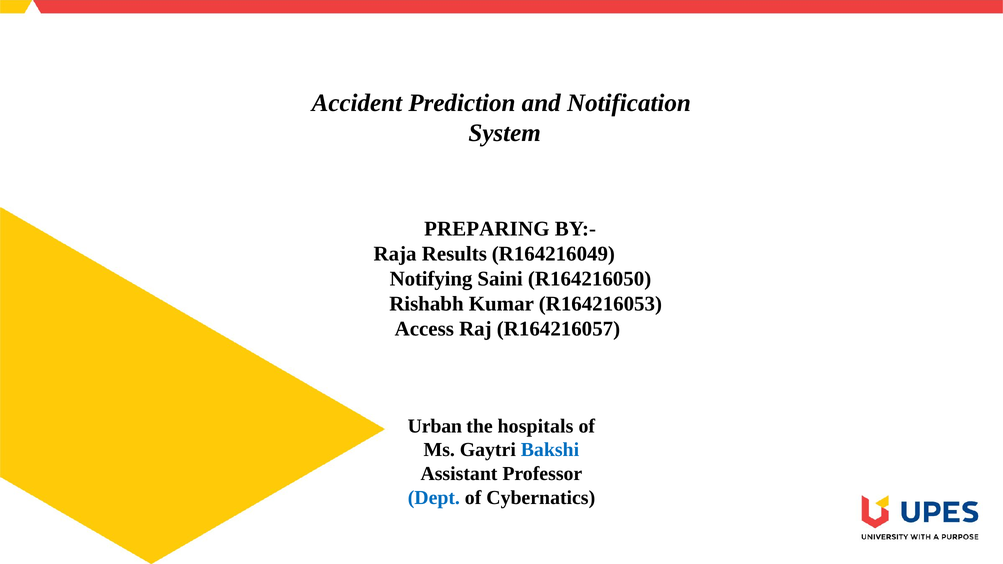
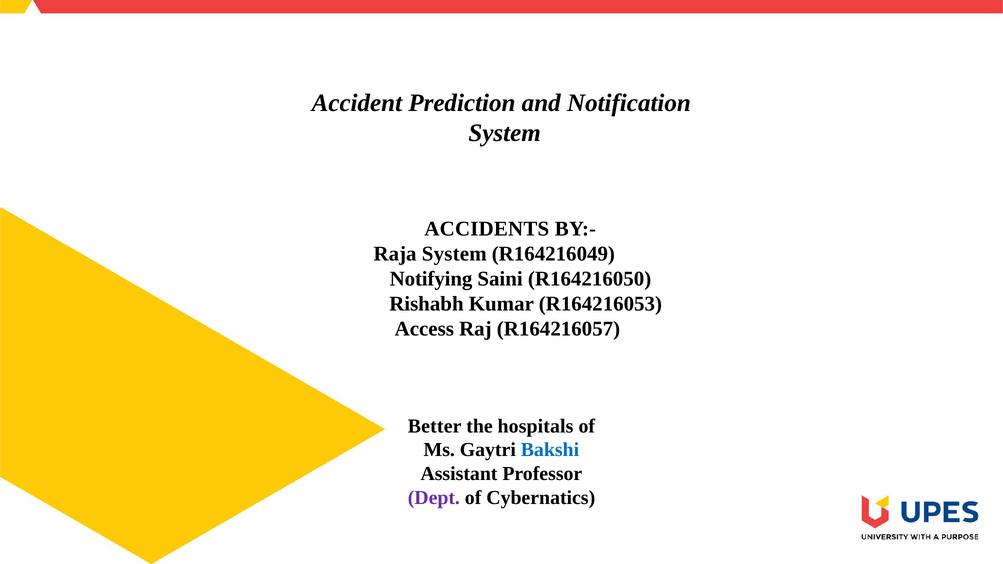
PREPARING: PREPARING -> ACCIDENTS (487, 229)
Raja Results: Results -> System (454, 254)
Urban: Urban -> Better (435, 426)
Dept colour: blue -> purple (434, 498)
